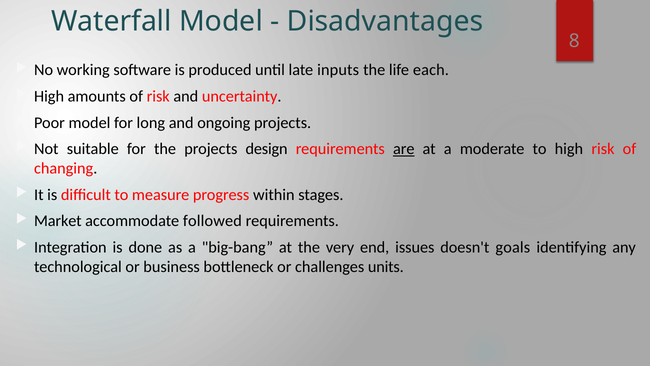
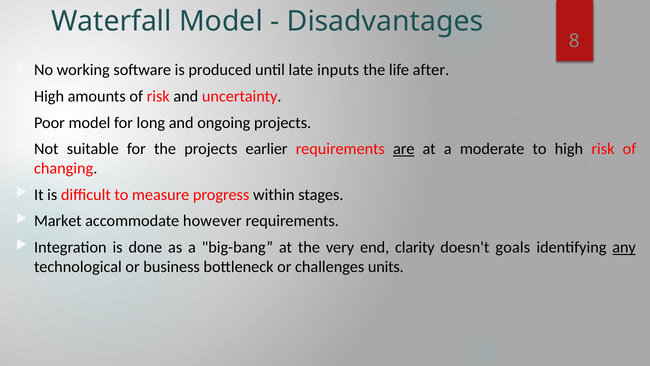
each: each -> after (431, 70)
design: design -> earlier (267, 149)
followed: followed -> however (212, 221)
issues: issues -> clarity (415, 247)
any underline: none -> present (624, 247)
